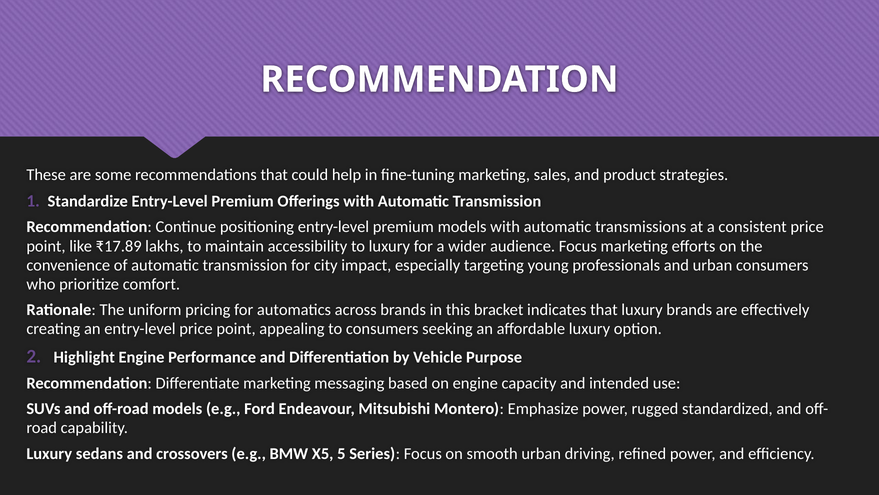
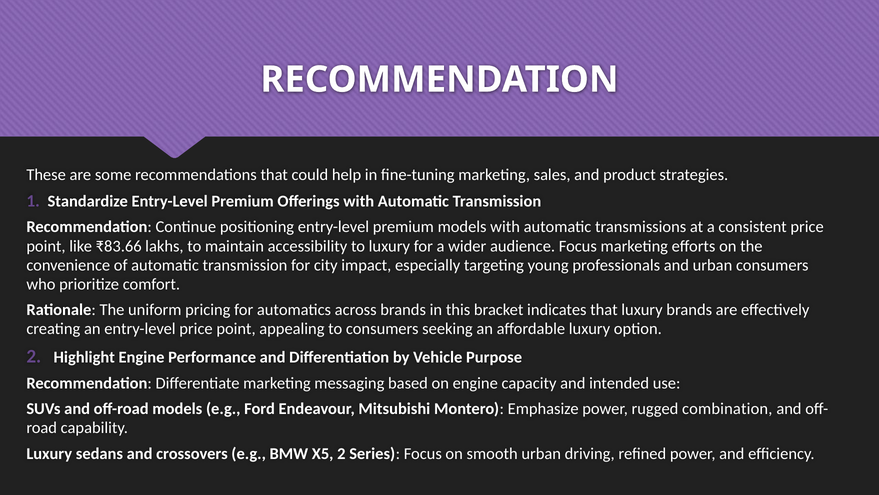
₹17.89: ₹17.89 -> ₹83.66 (119, 246)
standardized: standardized -> combination (727, 408)
X5 5: 5 -> 2 (341, 453)
